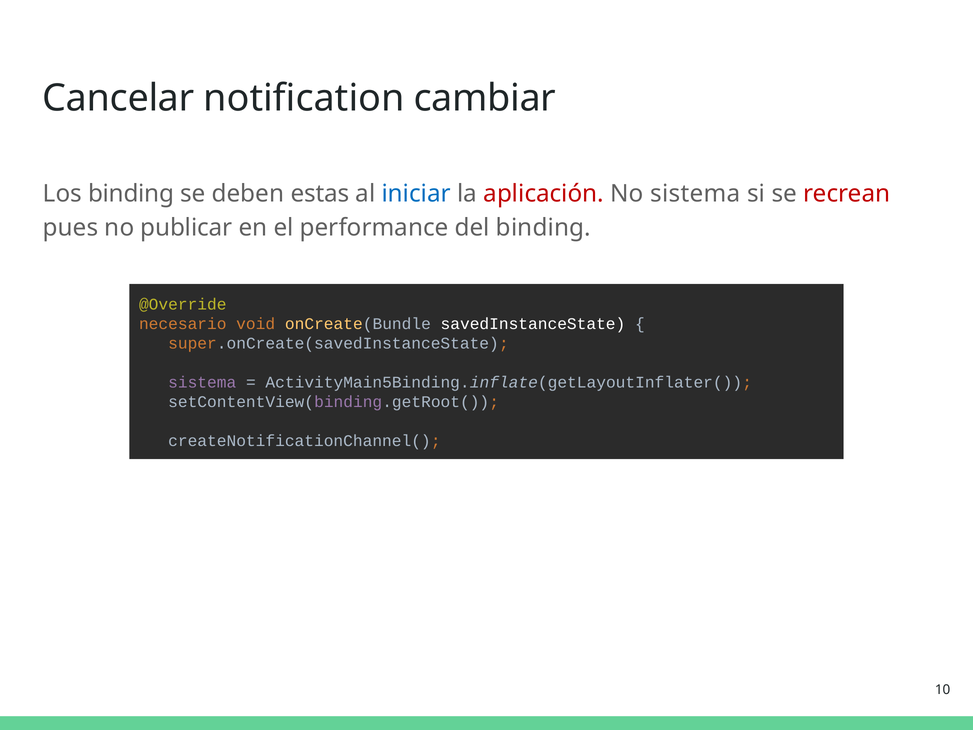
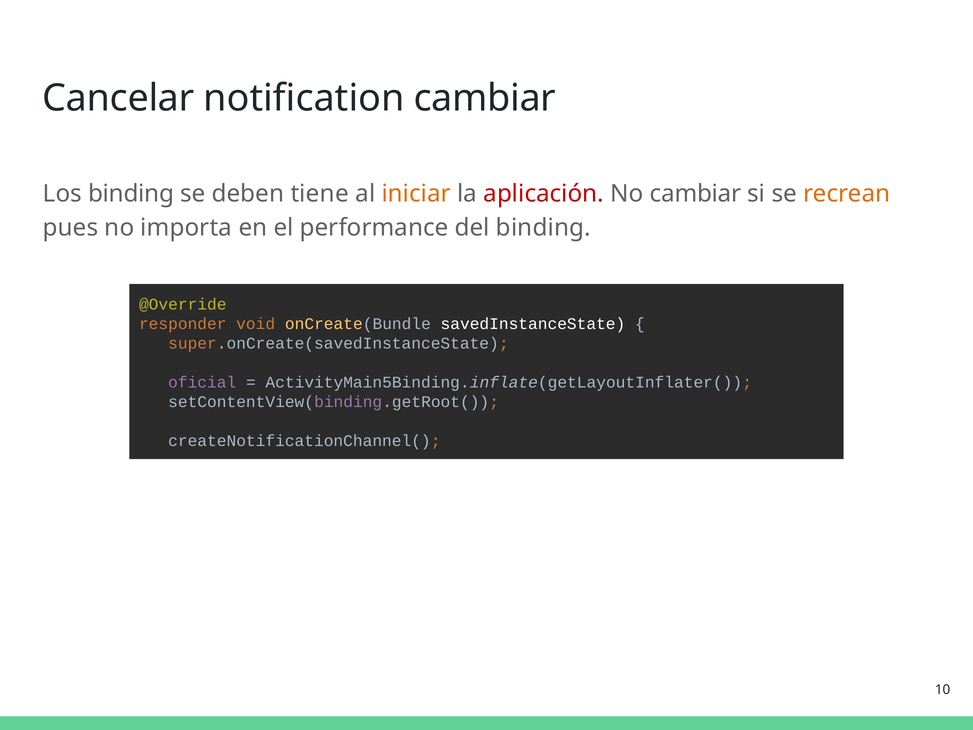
estas: estas -> tiene (320, 194)
iniciar colour: blue -> orange (416, 194)
No sistema: sistema -> cambiar (695, 194)
recrean colour: red -> orange (847, 194)
publicar: publicar -> importa (186, 227)
necesario: necesario -> responder (183, 324)
sistema: sistema -> oficial (202, 382)
